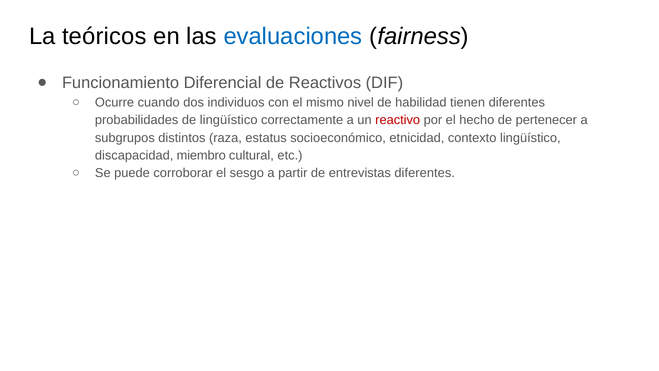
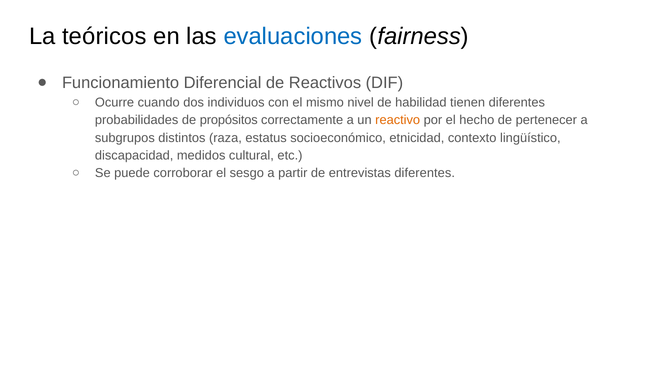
de lingüístico: lingüístico -> propósitos (229, 120)
reactivo colour: red -> orange (398, 120)
miembro: miembro -> medidos (201, 155)
